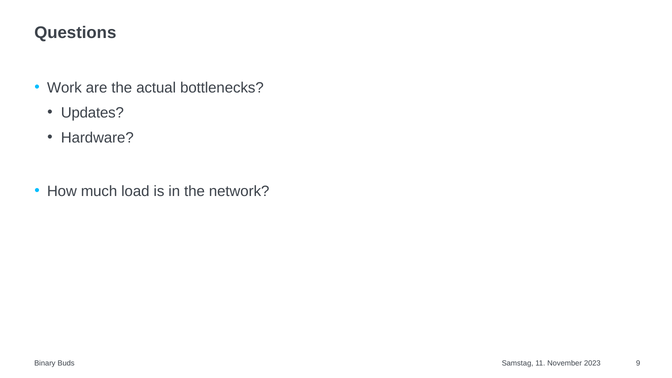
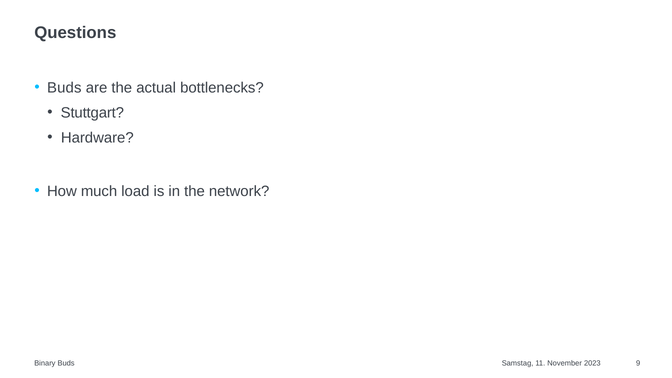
Work: Work -> Buds (64, 88)
Updates: Updates -> Stuttgart (92, 113)
